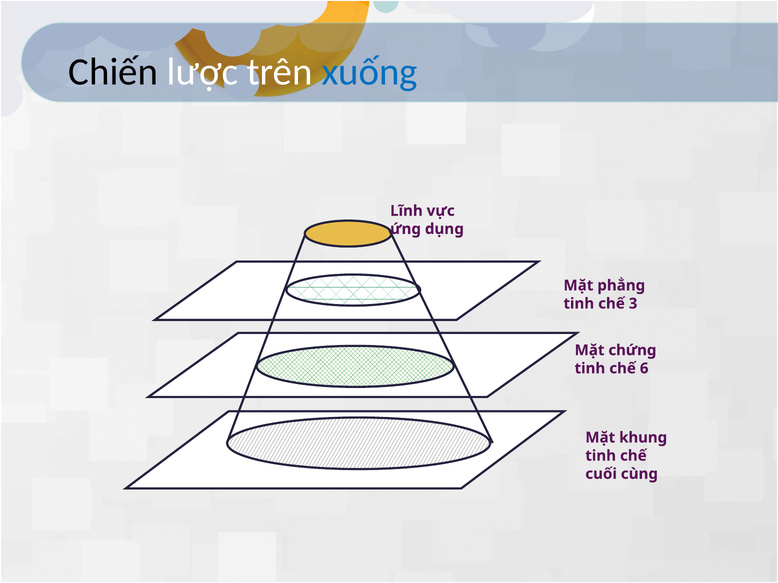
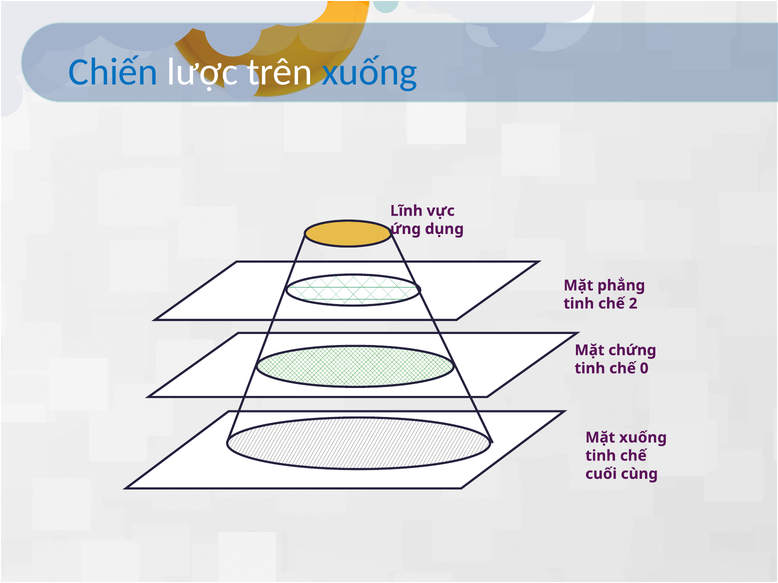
Chiến colour: black -> blue (113, 72)
3: 3 -> 2 (633, 304)
6: 6 -> 0 (644, 369)
Mặt khung: khung -> xuống (643, 438)
